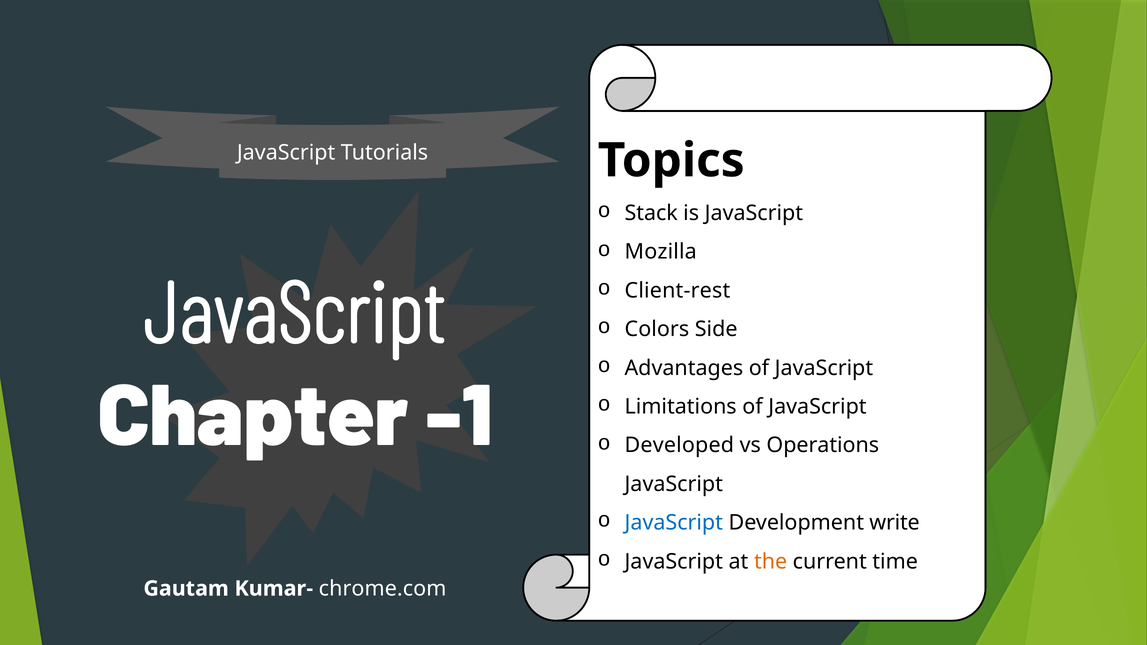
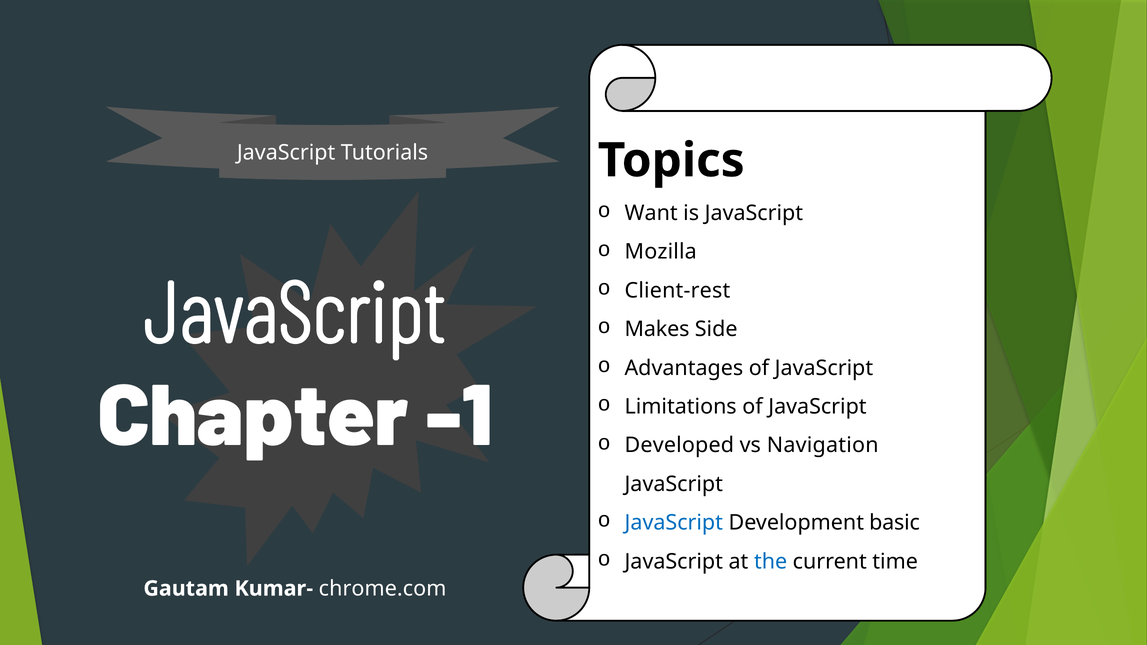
Stack: Stack -> Want (651, 213)
Colors: Colors -> Makes (657, 329)
Operations: Operations -> Navigation (823, 445)
write: write -> basic (895, 523)
the colour: orange -> blue (771, 562)
